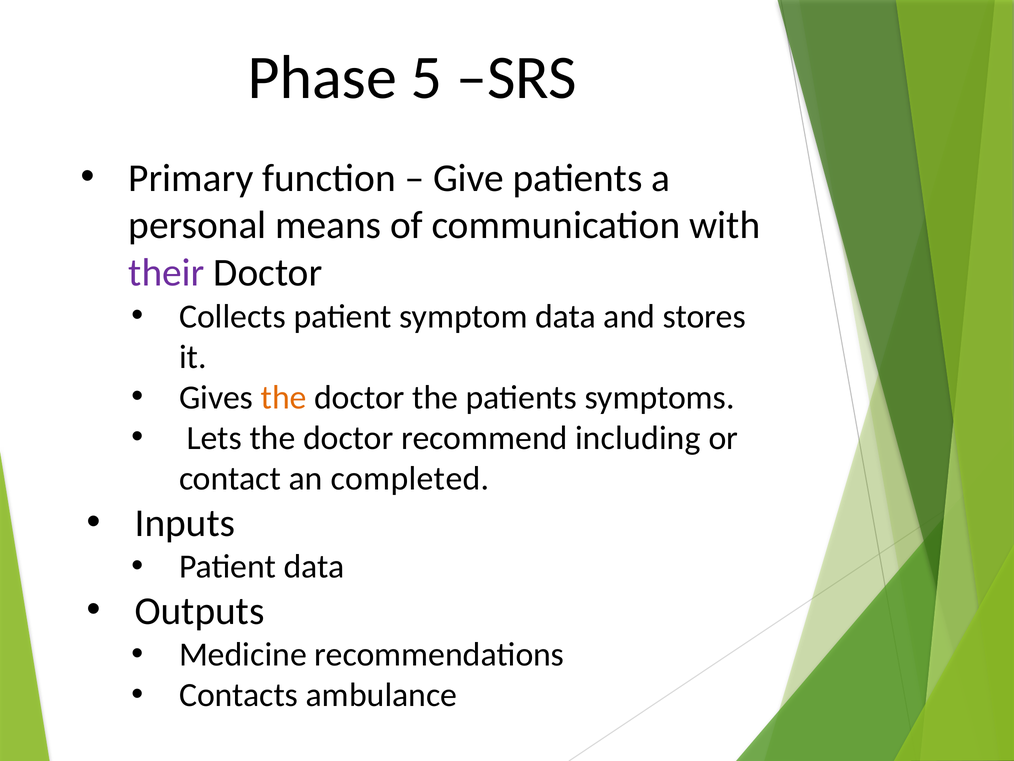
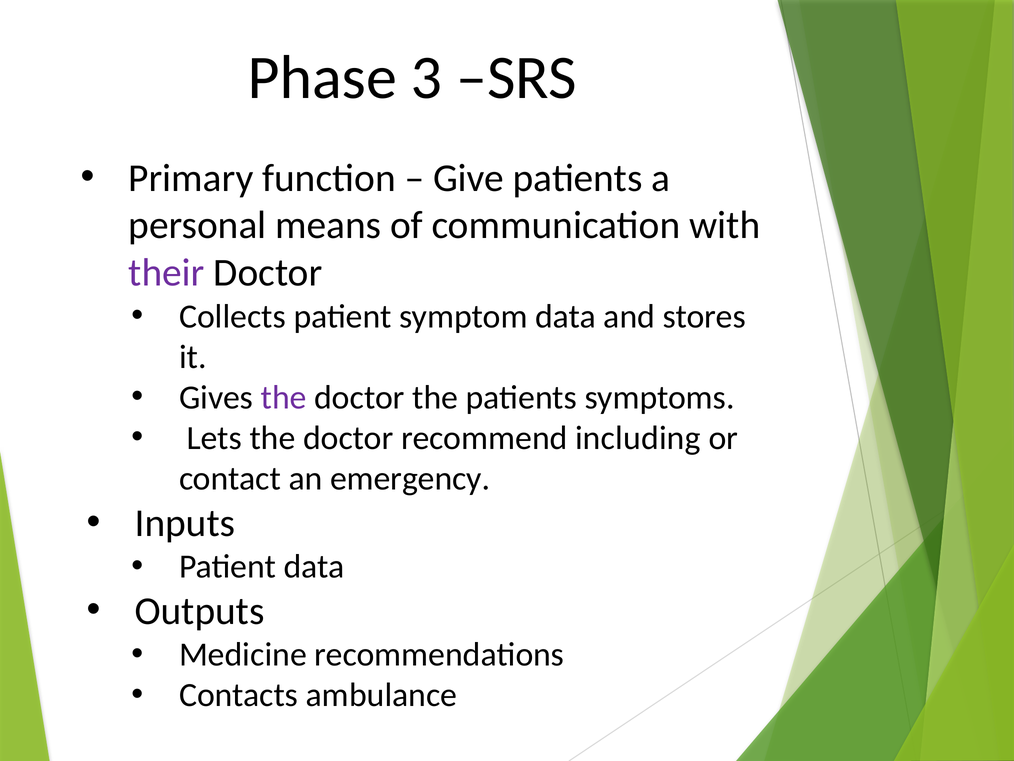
5: 5 -> 3 (427, 78)
the colour: orange -> purple (284, 397)
completed: completed -> emergency (410, 478)
